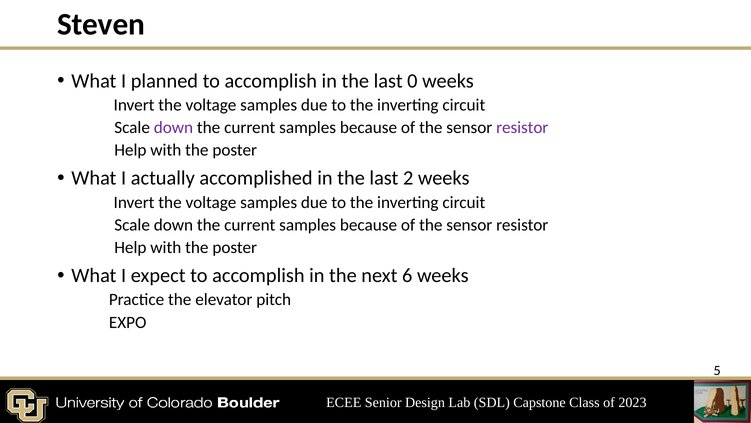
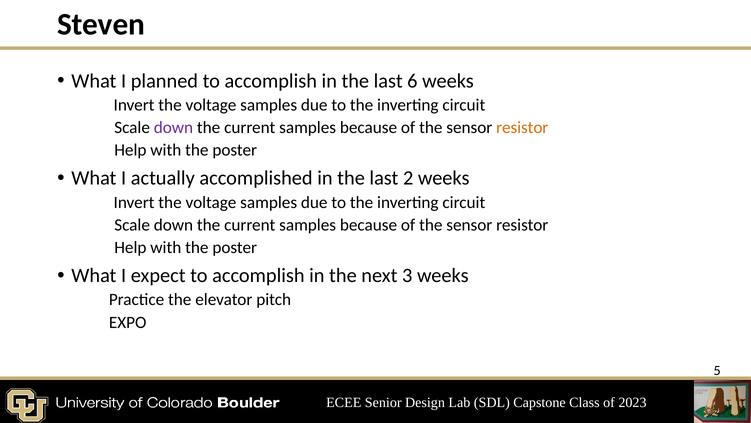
0: 0 -> 6 (412, 81)
resistor colour: purple -> orange (522, 127)
6: 6 -> 3 (407, 275)
